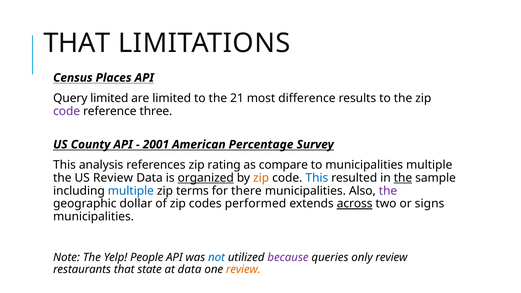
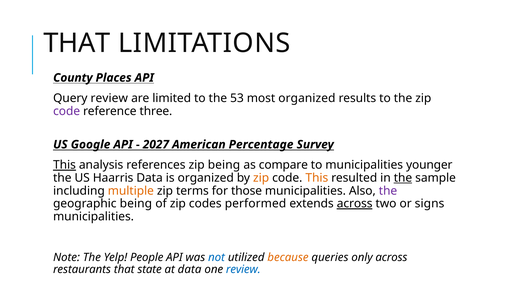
Census: Census -> County (73, 78)
Query limited: limited -> review (109, 98)
21: 21 -> 53 (237, 98)
most difference: difference -> organized (307, 98)
County: County -> Google (91, 145)
2001: 2001 -> 2027 (156, 145)
This underline: none -> present (64, 165)
zip rating: rating -> being (224, 165)
municipalities multiple: multiple -> younger (429, 165)
US Review: Review -> Haarris (113, 178)
organized underline: present -> none (206, 178)
This colour: blue -> orange (317, 178)
multiple colour: blue -> orange (131, 191)
there: there -> those (247, 191)
geographic dollar: dollar -> being (136, 204)
because colour: purple -> orange (288, 257)
only review: review -> across (391, 257)
review colour: orange -> blue (243, 270)
